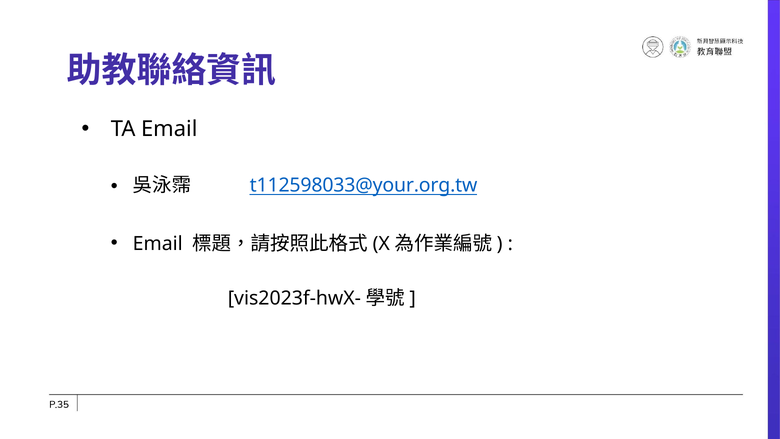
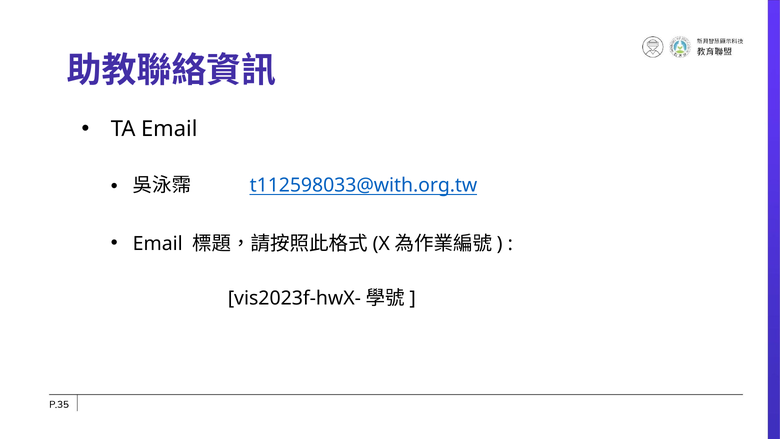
t112598033@your.org.tw: t112598033@your.org.tw -> t112598033@with.org.tw (363, 185)
